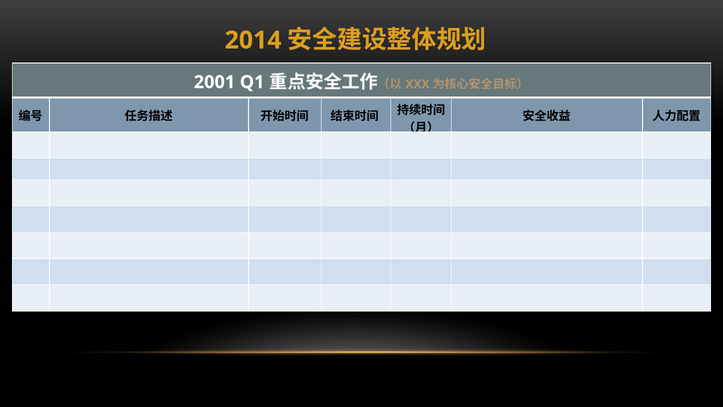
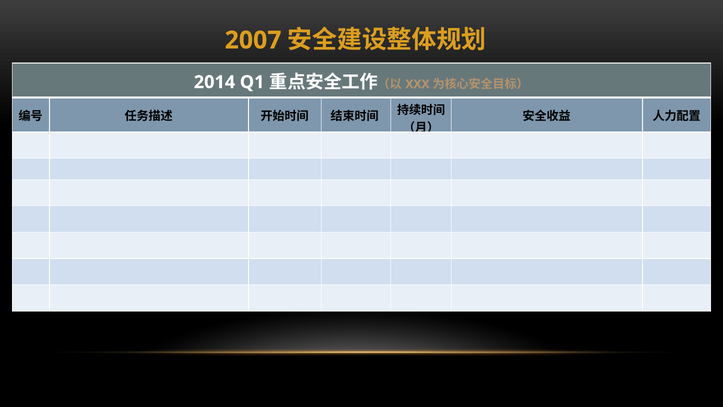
2014: 2014 -> 2007 (253, 40)
2001: 2001 -> 2014 (215, 82)
